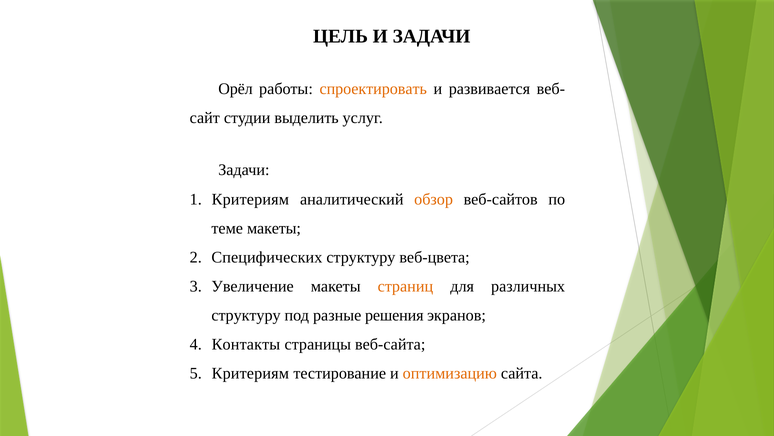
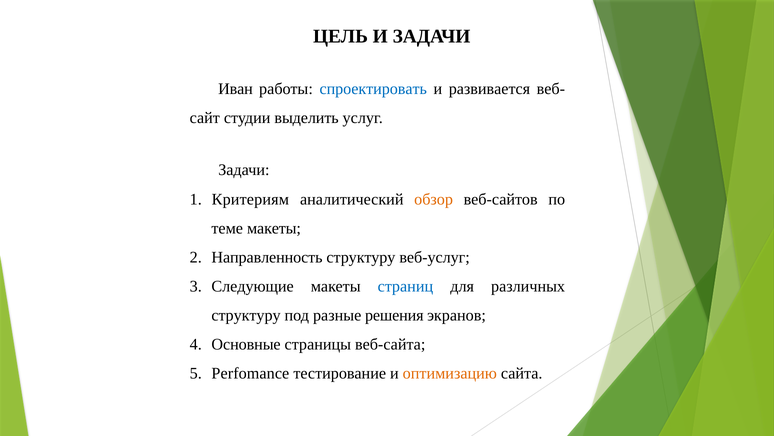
Орёл: Орёл -> Иван (236, 89)
спроектировать colour: orange -> blue (373, 89)
Специфических: Специфических -> Направленность (267, 257)
веб-цвета: веб-цвета -> веб-услуг (435, 257)
Увеличение: Увеличение -> Следующие (253, 286)
страниц colour: orange -> blue (405, 286)
Контакты: Контакты -> Основные (246, 344)
Критериям: Критериям -> Perfomance (250, 373)
